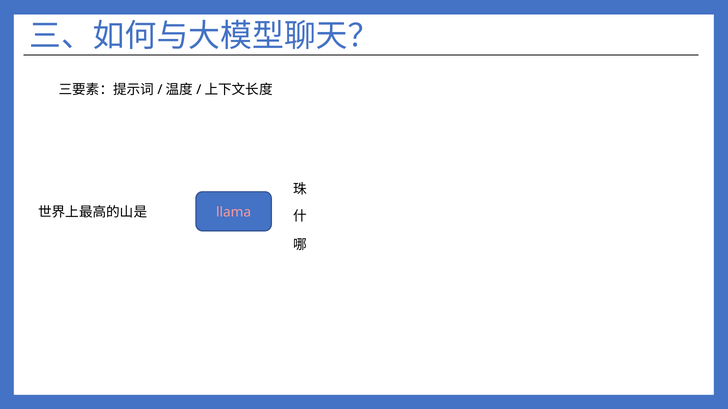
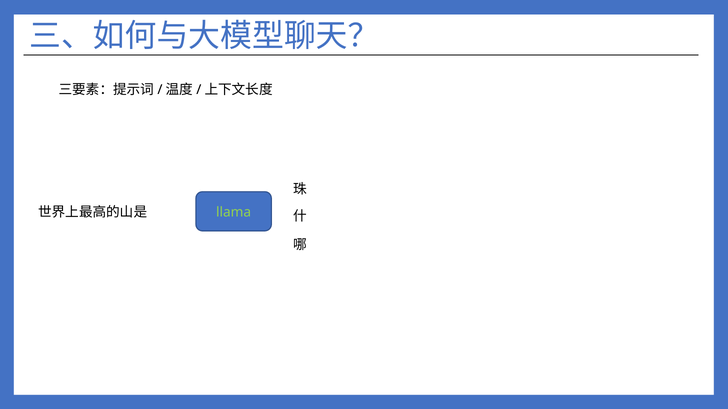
llama colour: pink -> light green (234, 212)
